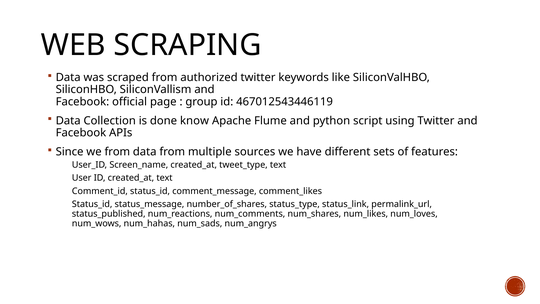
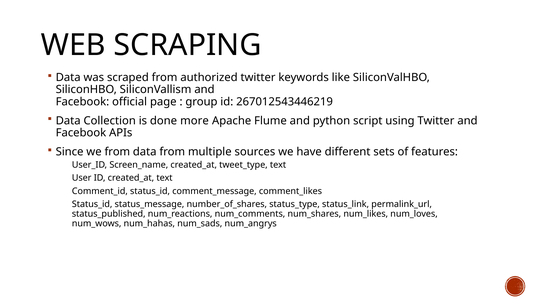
467012543446119: 467012543446119 -> 267012543446219 (285, 102)
know: know -> more (195, 121)
